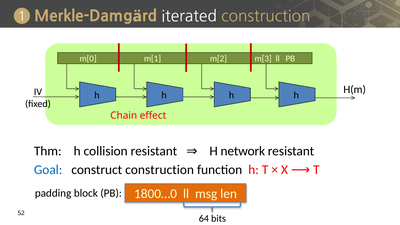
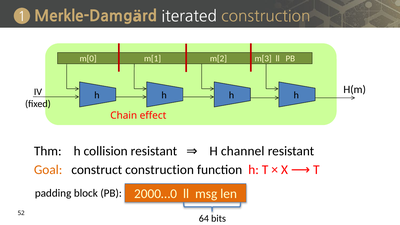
network: network -> channel (243, 151)
Goal colour: blue -> orange (48, 170)
1800…0: 1800…0 -> 2000…0 (155, 194)
